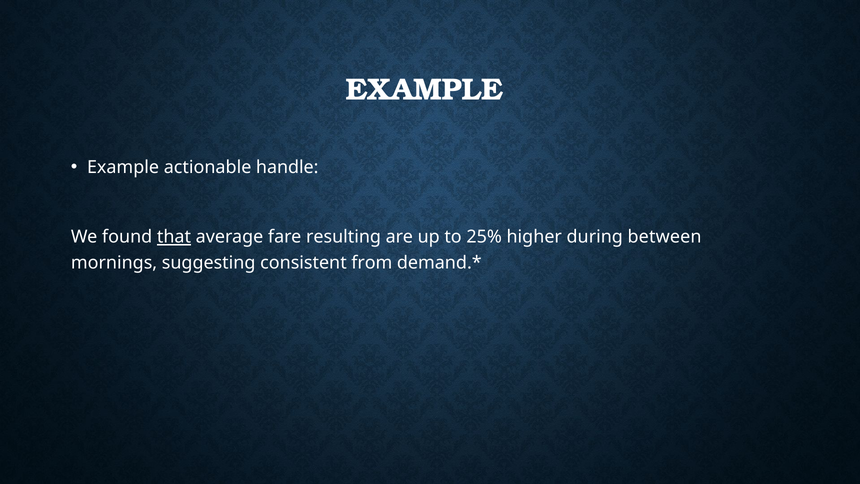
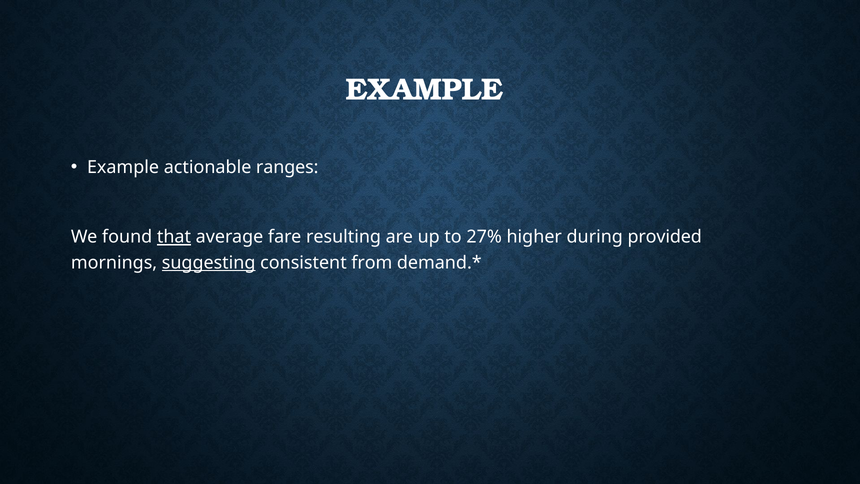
handle: handle -> ranges (287, 167)
25%: 25% -> 27% (484, 237)
between: between -> provided (665, 237)
suggesting underline: none -> present (209, 263)
